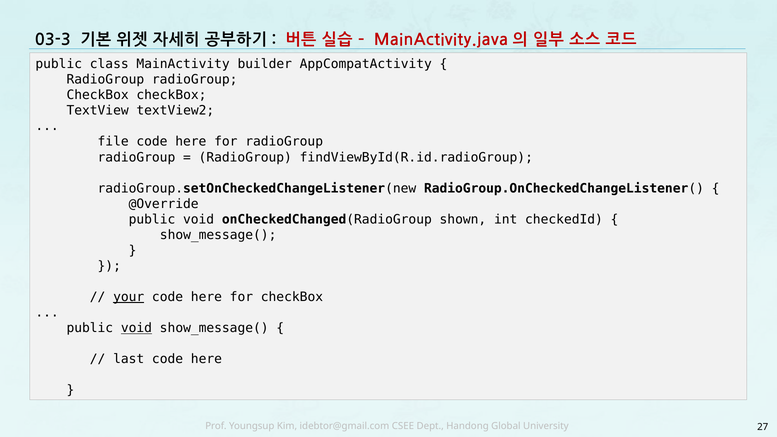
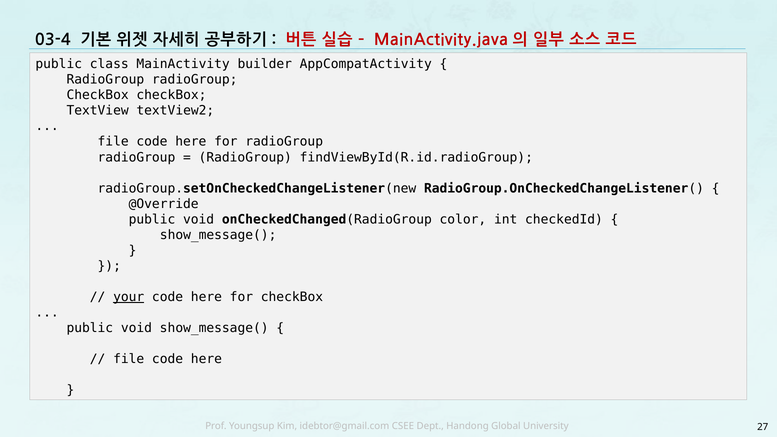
03-3: 03-3 -> 03-4 (53, 40)
shown: shown -> color (463, 219)
void underline: present -> none (136, 328)
last: last -> file (129, 359)
